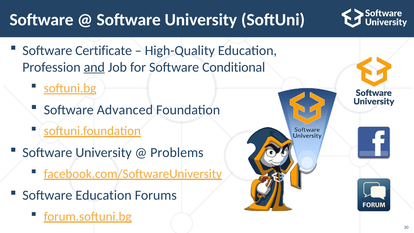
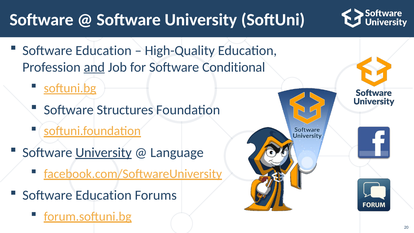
Certificate: Certificate -> Education (104, 51)
Advanced: Advanced -> Structures (125, 110)
University underline: none -> present (104, 153)
Problems: Problems -> Language (177, 153)
